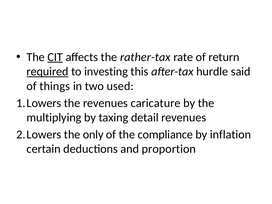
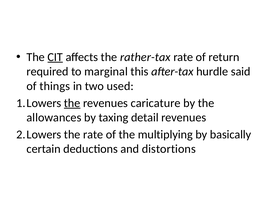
required underline: present -> none (48, 72)
investing: investing -> marginal (106, 72)
the underline: none -> present (72, 103)
multiplying: multiplying -> allowances (54, 118)
the only: only -> rate (93, 134)
compliance: compliance -> multiplying (165, 134)
inflation: inflation -> basically (231, 134)
proportion: proportion -> distortions (169, 149)
